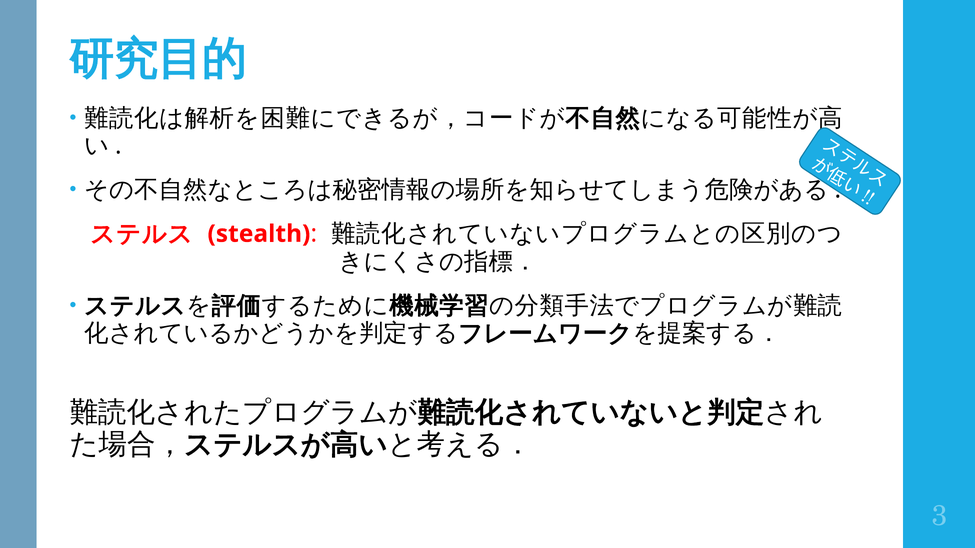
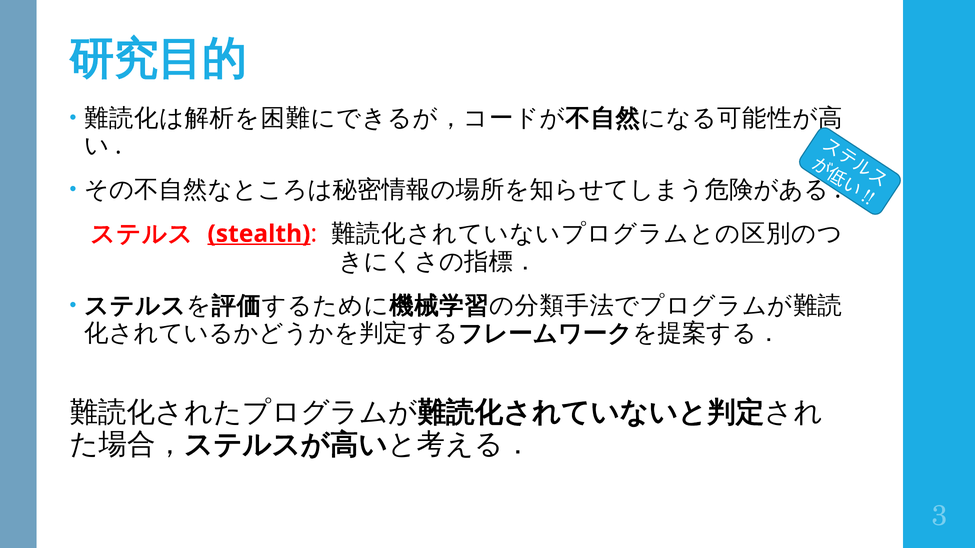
stealth underline: none -> present (259, 234)
